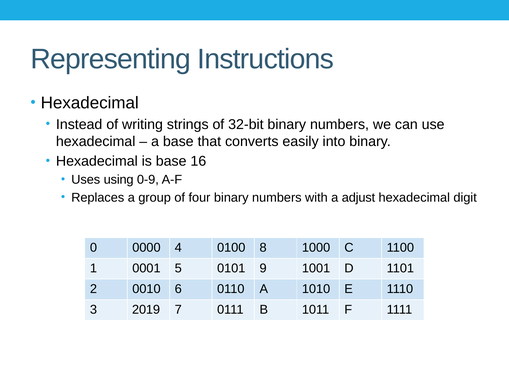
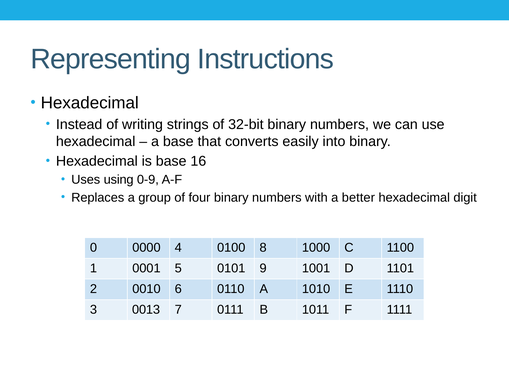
adjust: adjust -> better (358, 197)
2019: 2019 -> 0013 (146, 309)
